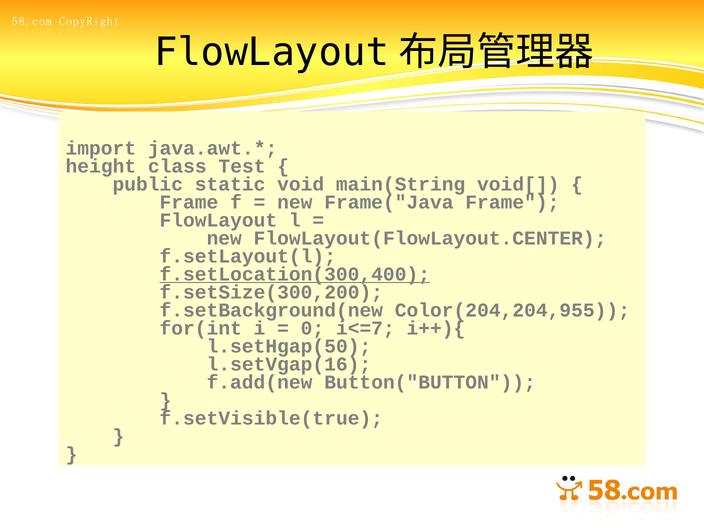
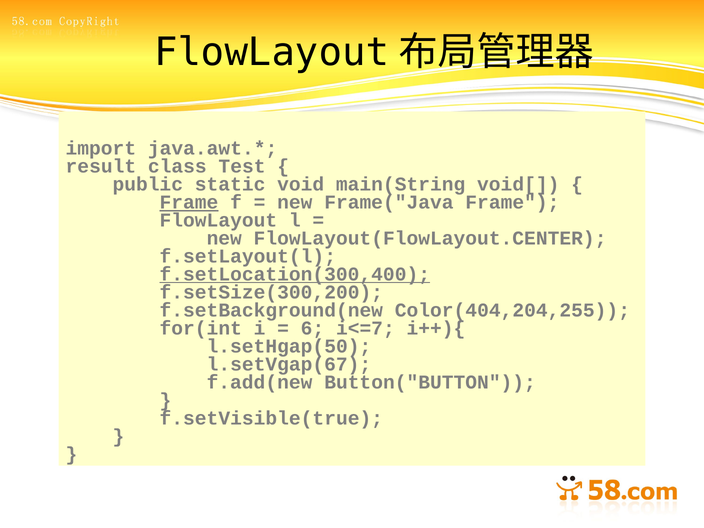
height: height -> result (101, 166)
Frame underline: none -> present (189, 202)
Color(204,204,955: Color(204,204,955 -> Color(404,204,255 (512, 310)
0: 0 -> 6 (312, 328)
l.setVgap(16: l.setVgap(16 -> l.setVgap(67 (289, 364)
